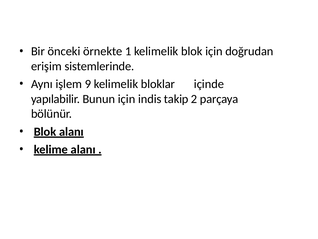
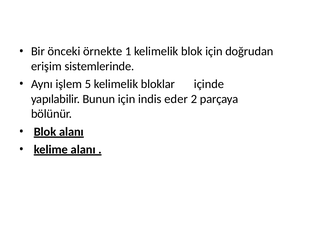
9: 9 -> 5 (88, 84)
takip: takip -> eder (176, 99)
